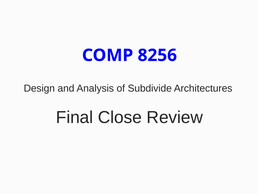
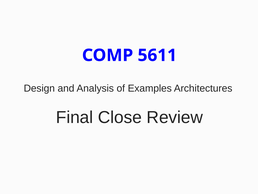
8256: 8256 -> 5611 (157, 55)
Subdivide: Subdivide -> Examples (150, 88)
